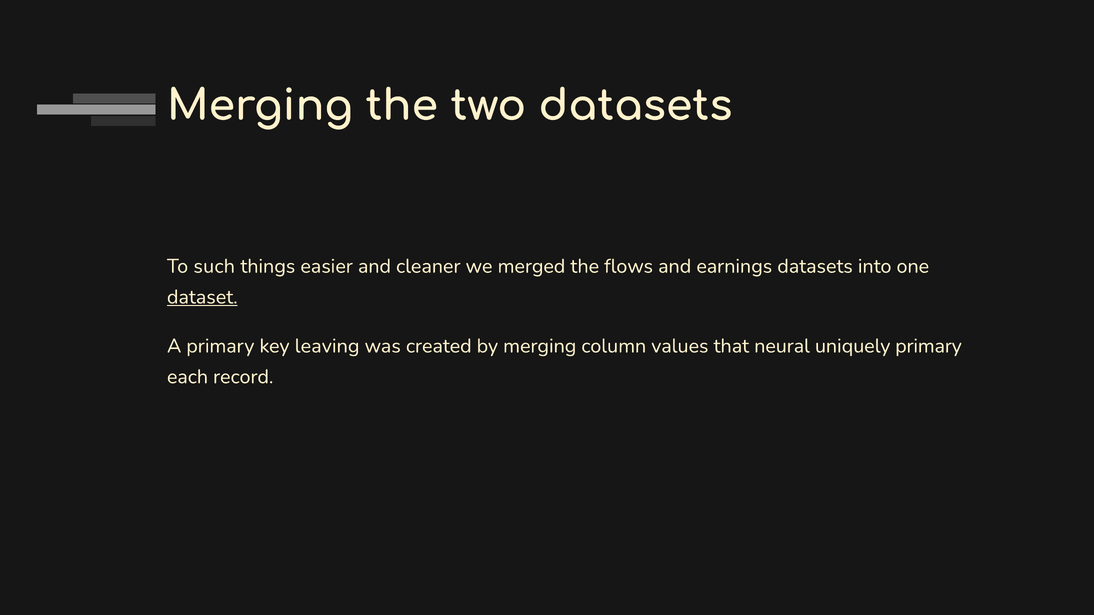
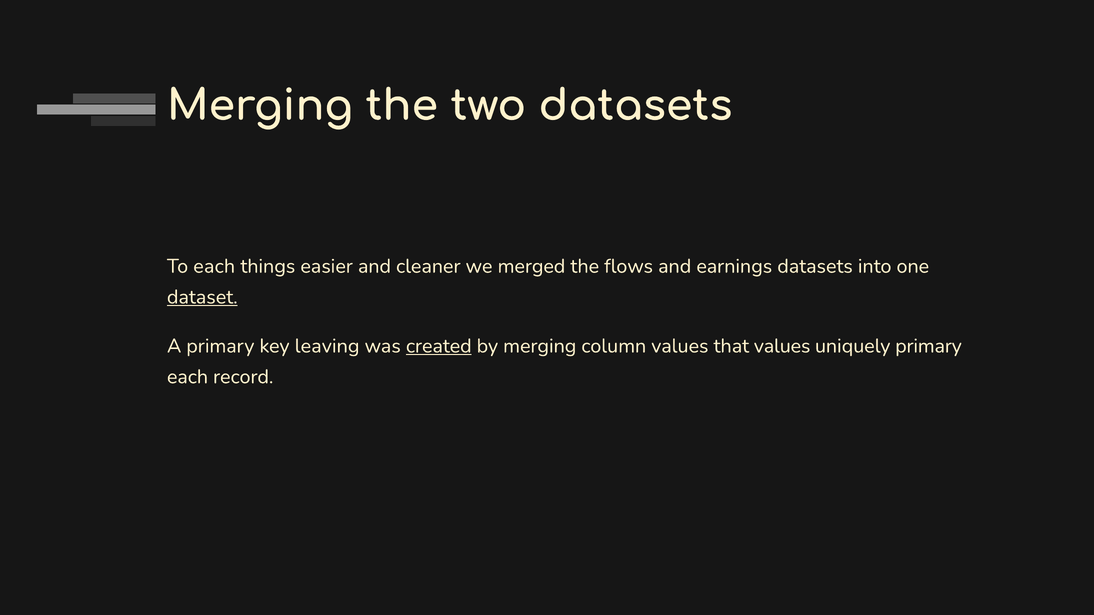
To such: such -> each (214, 266)
created underline: none -> present (439, 346)
that neural: neural -> values (782, 346)
